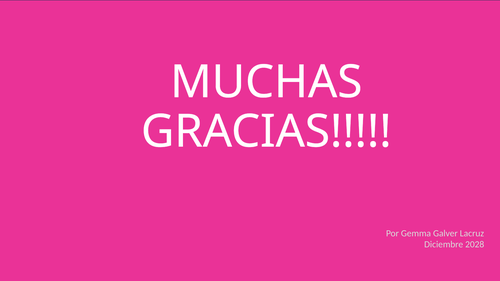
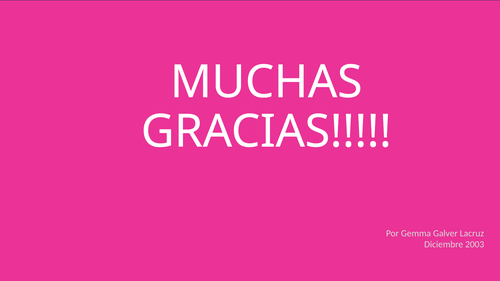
2028: 2028 -> 2003 (475, 245)
